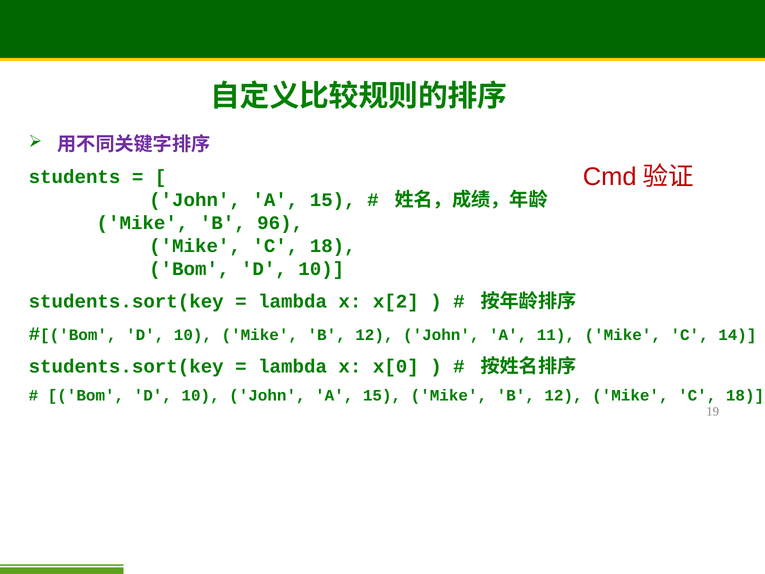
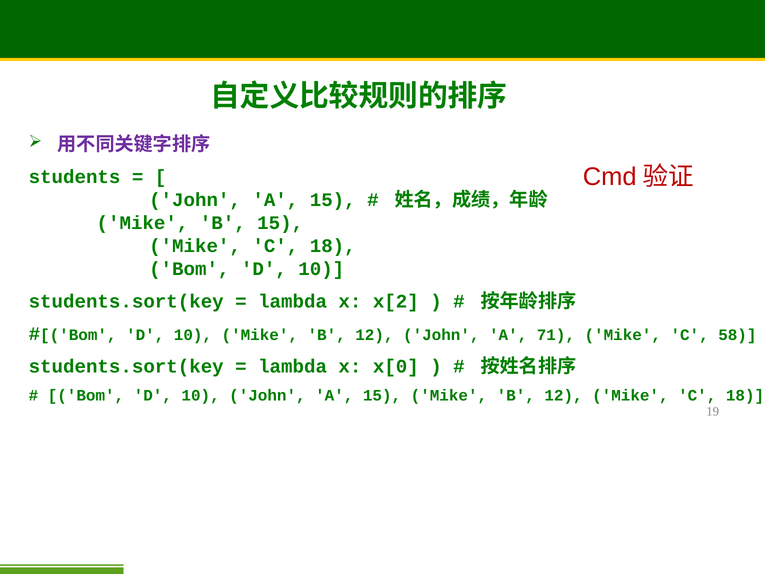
B 96: 96 -> 15 (280, 223)
11: 11 -> 71 (556, 335)
14: 14 -> 58 (737, 335)
